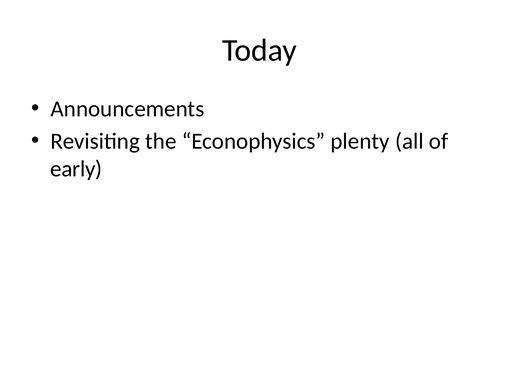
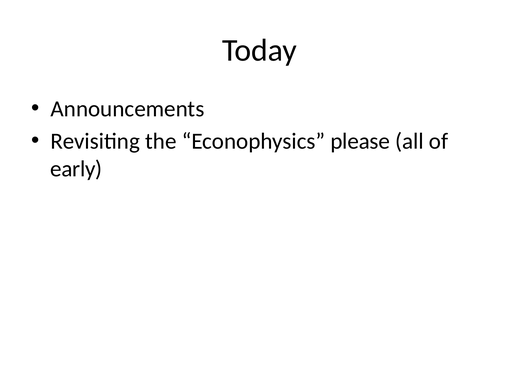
plenty: plenty -> please (360, 141)
